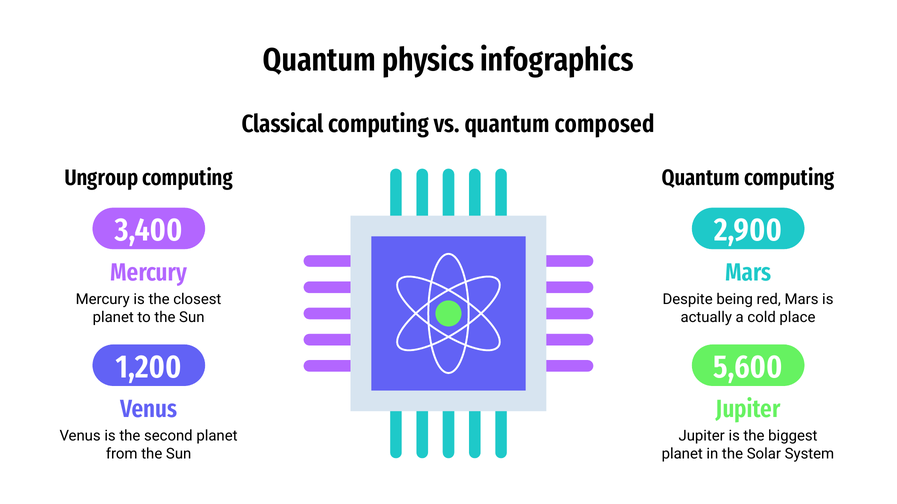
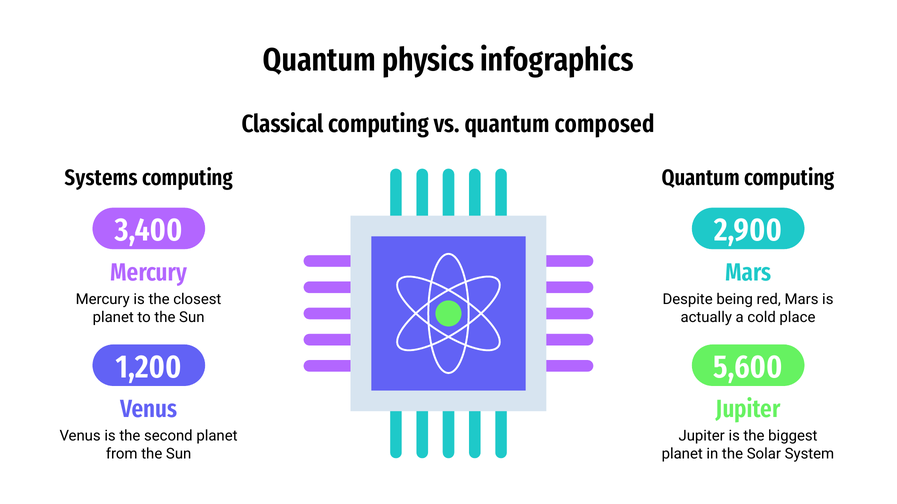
Ungroup: Ungroup -> Systems (101, 178)
